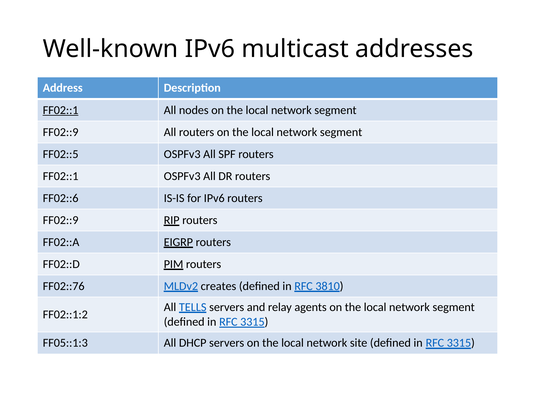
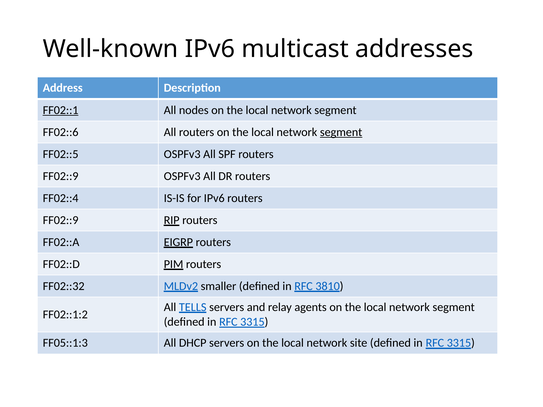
FF02::9: FF02::9 -> FF02::6 (61, 132)
segment underline: none -> present (341, 132)
FF02::1: FF02::1 -> FF02::9 (61, 176)
FF02::6: FF02::6 -> FF02::4 (61, 198)
FF02::76: FF02::76 -> FF02::32 (64, 286)
creates: creates -> smaller (219, 286)
